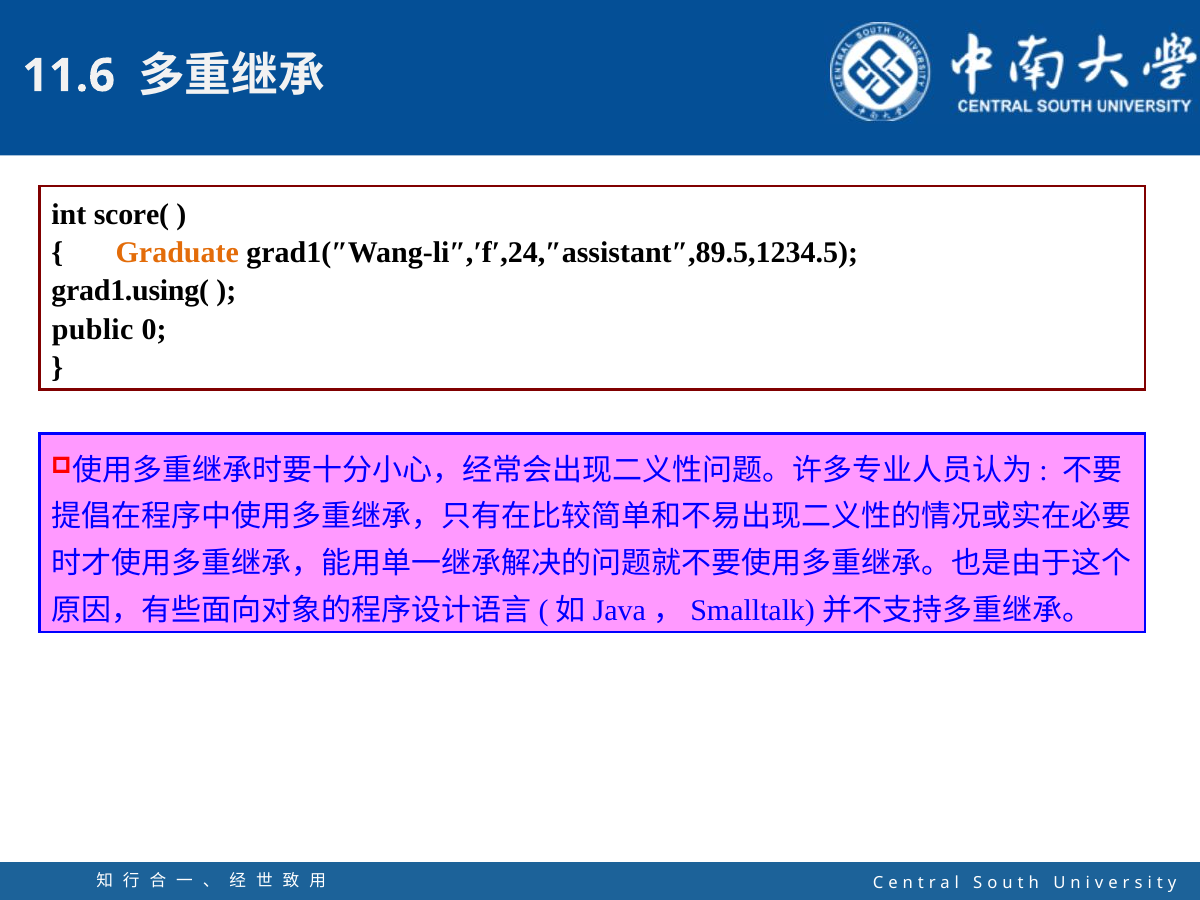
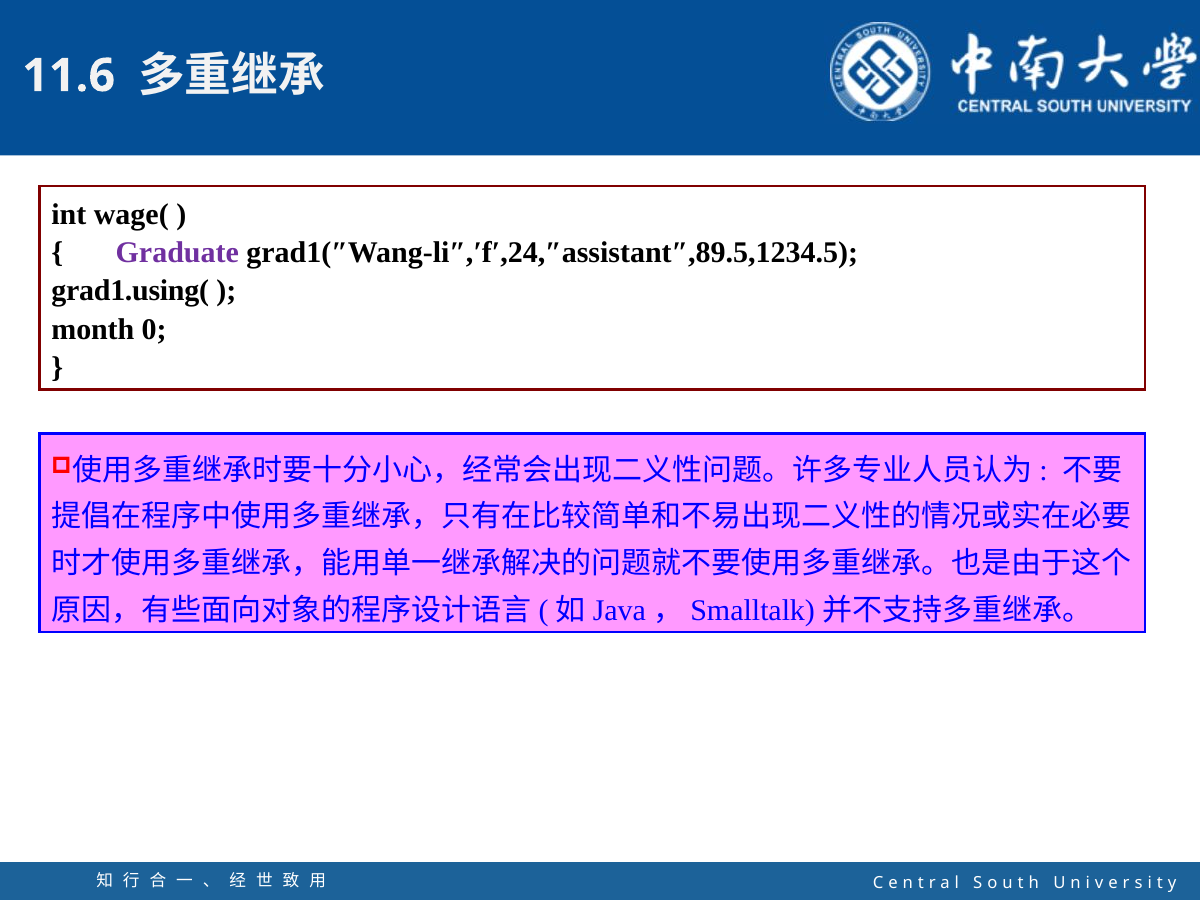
score(: score( -> wage( (131, 214)
Graduate colour: orange -> purple (177, 253)
public: public -> month (93, 329)
